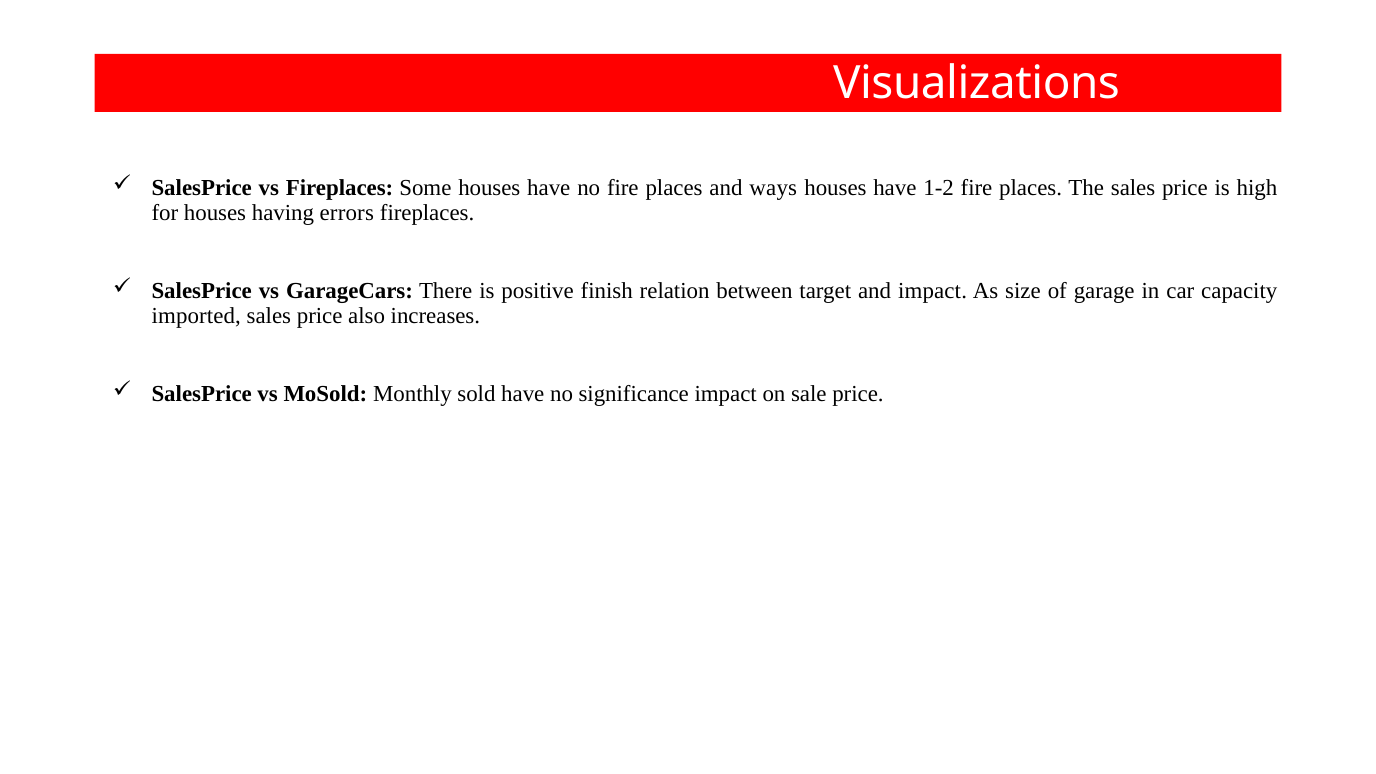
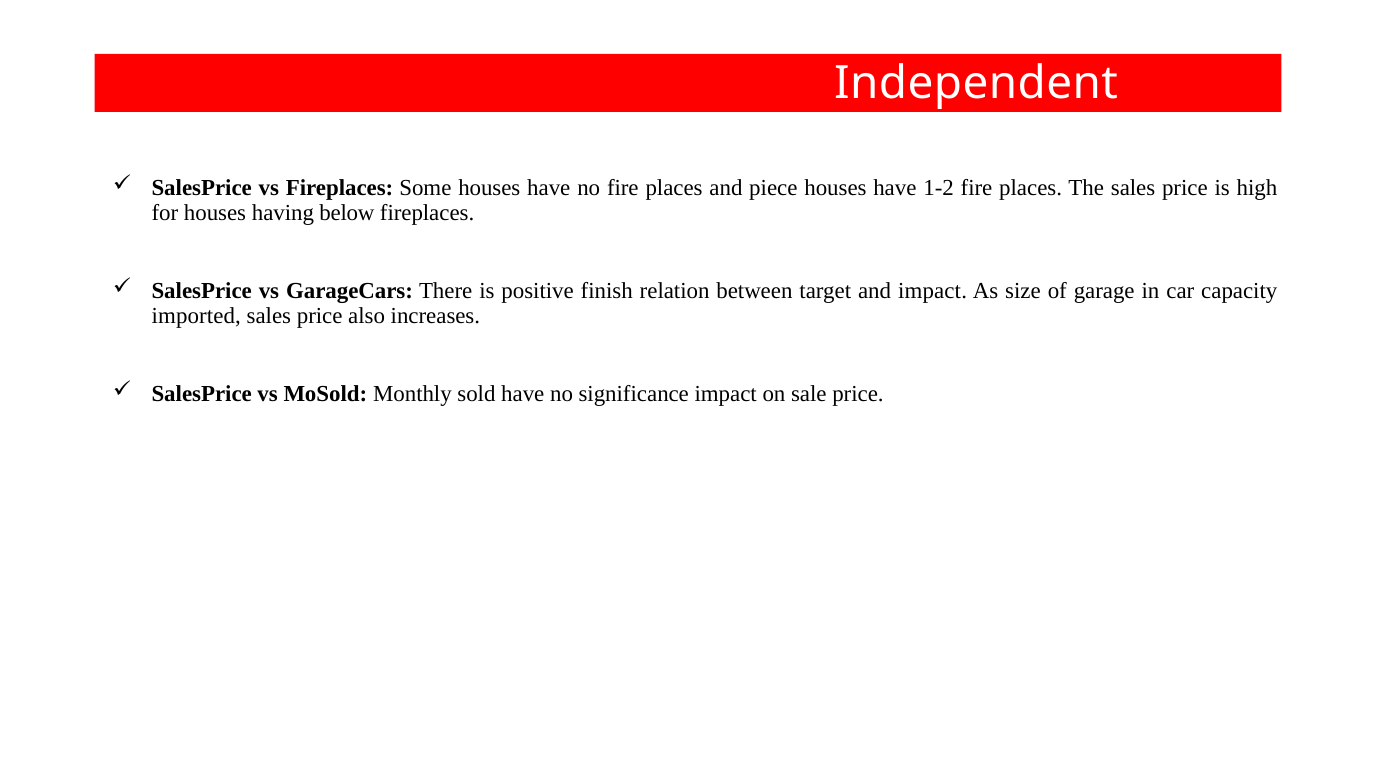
Visualizations: Visualizations -> Independent (976, 84)
ways: ways -> piece (773, 188)
errors: errors -> below (347, 213)
